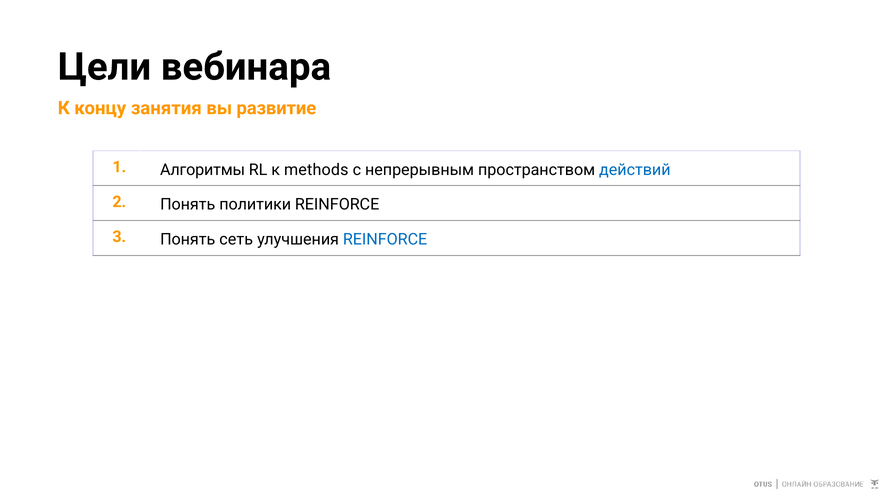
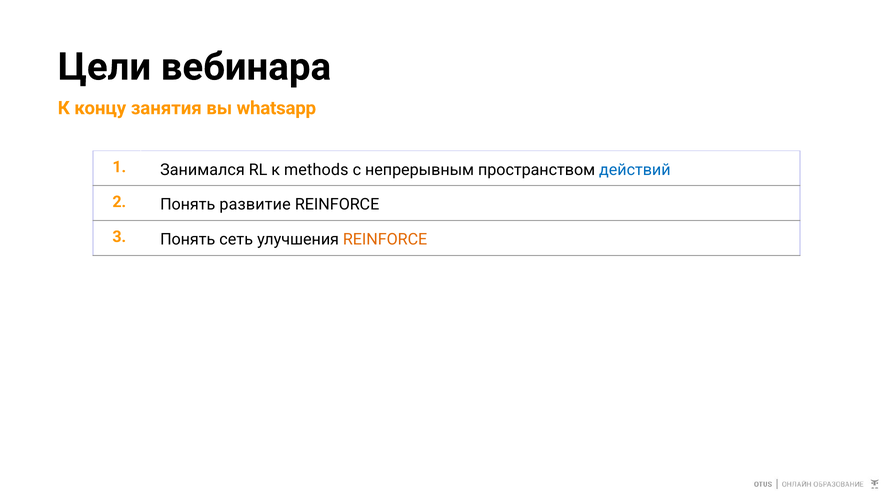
развитие: развитие -> whatsapp (276, 108)
Алгоритмы: Алгоритмы -> Занимался (202, 170)
политики: политики -> развитие (255, 205)
REINFORCE colour: blue -> orange (385, 240)
